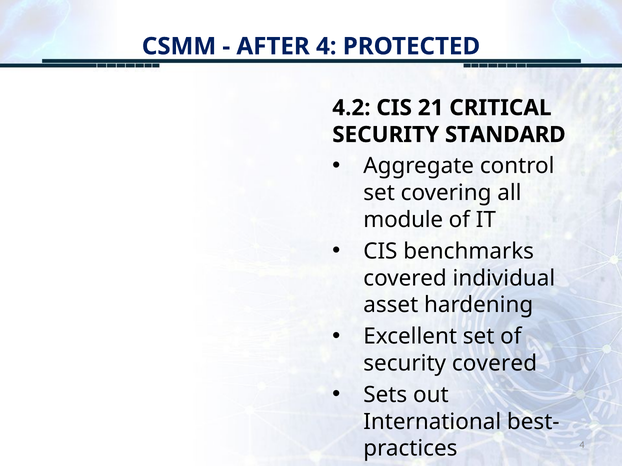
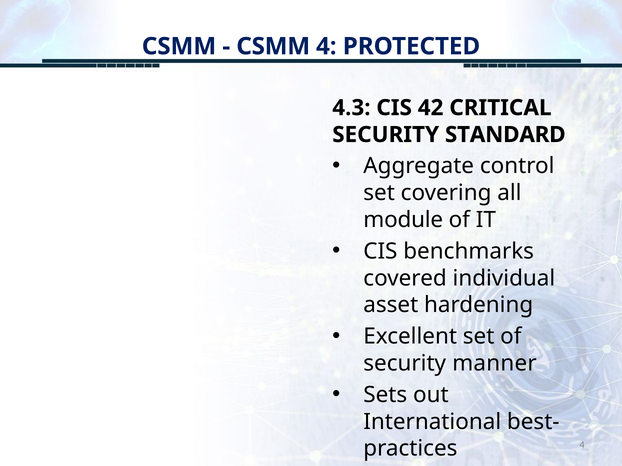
AFTER: AFTER -> CSMM (273, 46)
4.2: 4.2 -> 4.3 (351, 108)
21: 21 -> 42 (431, 108)
security covered: covered -> manner (494, 364)
